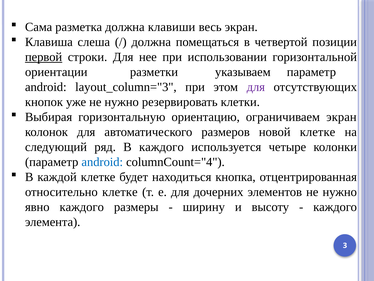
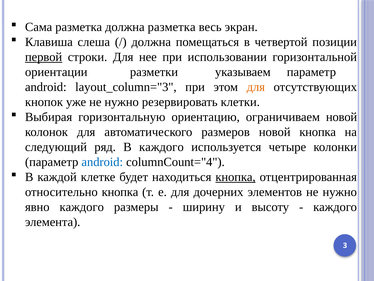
должна клавиши: клавиши -> разметка (172, 27)
для colour: purple -> orange (256, 87)
ограничиваем экран: экран -> новой (342, 117)
новой клетке: клетке -> кнопка (318, 132)
кнопка underline: none -> present (236, 177)
относительно клетке: клетке -> кнопка (120, 192)
